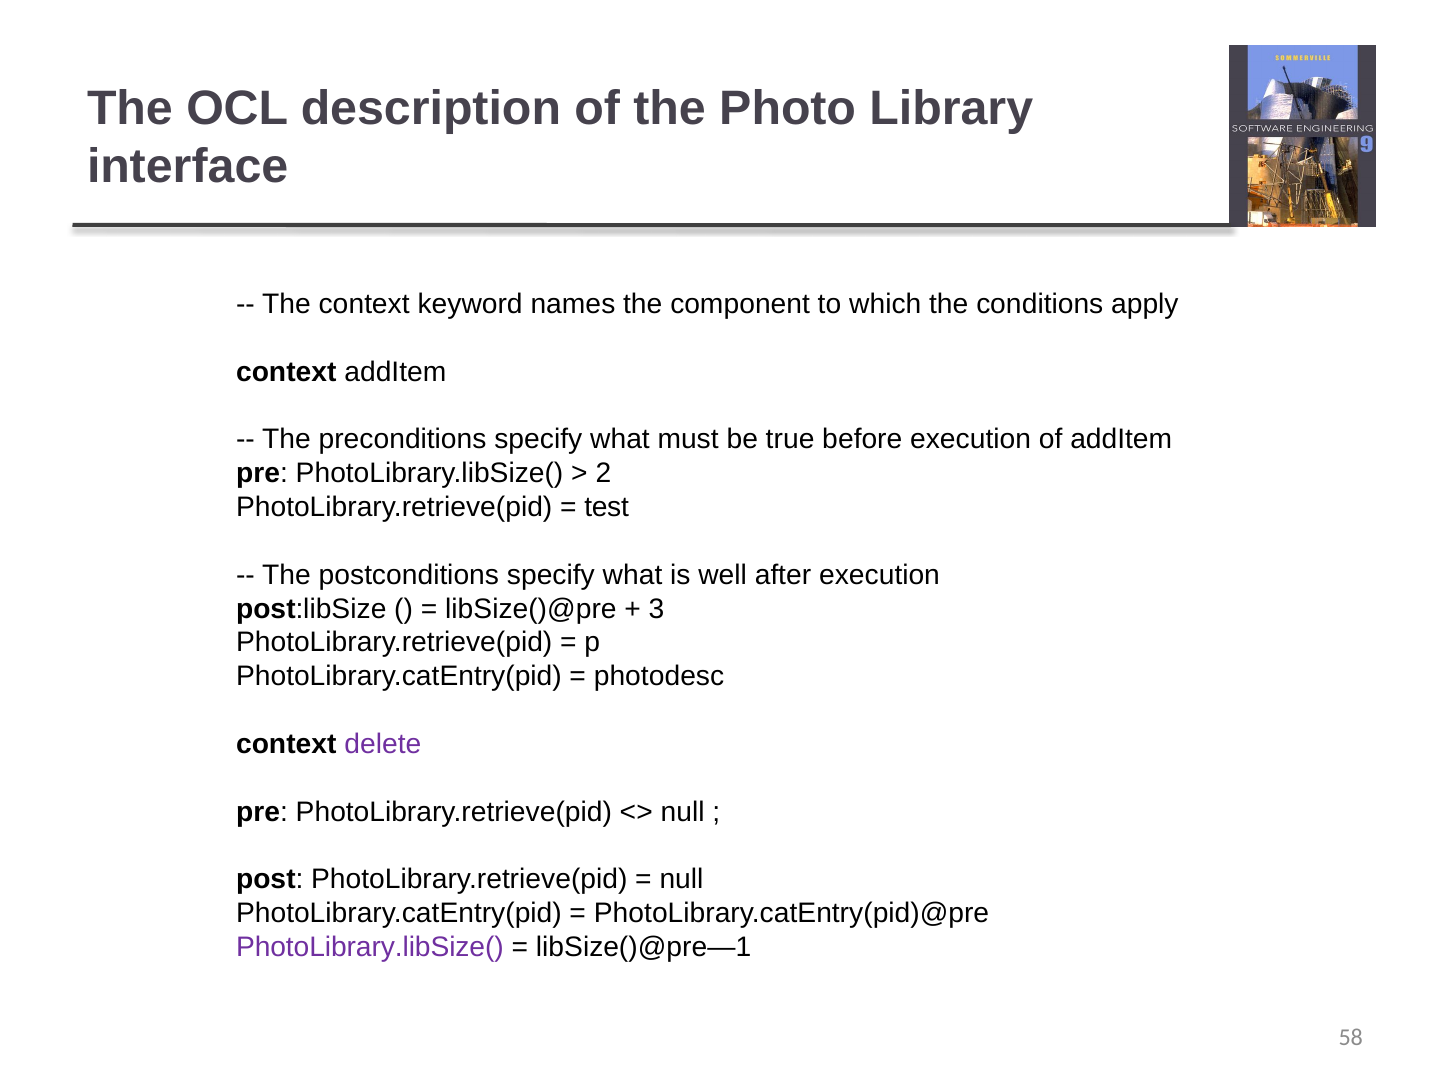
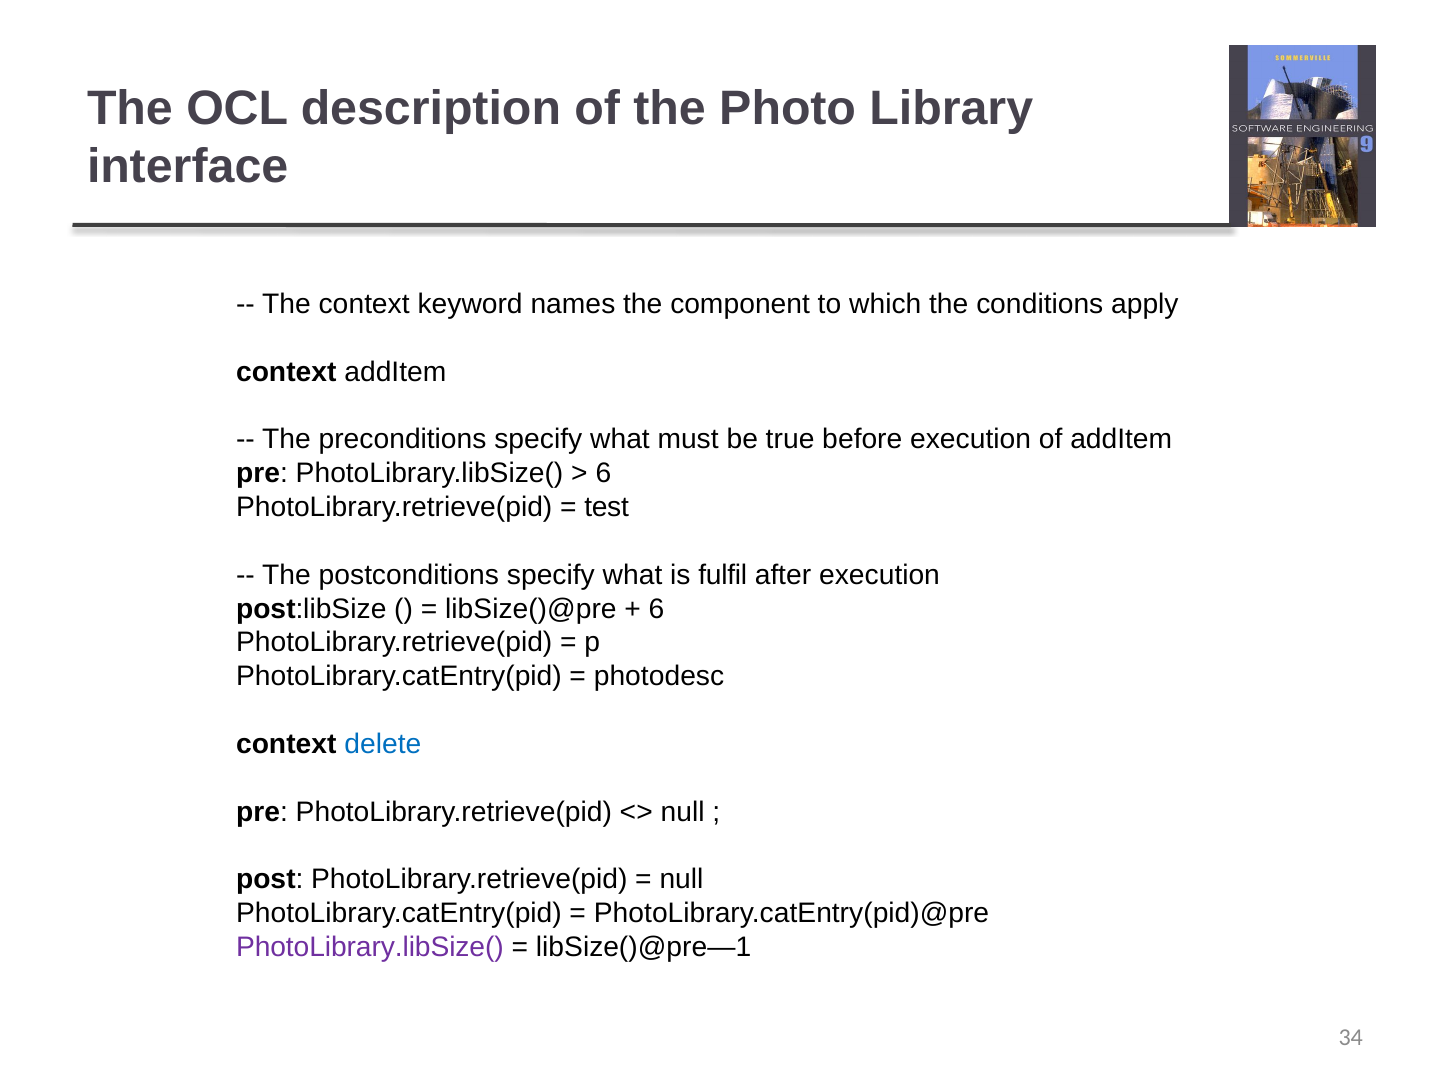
2: 2 -> 6 (603, 474)
well: well -> fulfil (723, 575)
3: 3 -> 6 (657, 609)
delete colour: purple -> blue (383, 744)
58: 58 -> 34 (1351, 1038)
